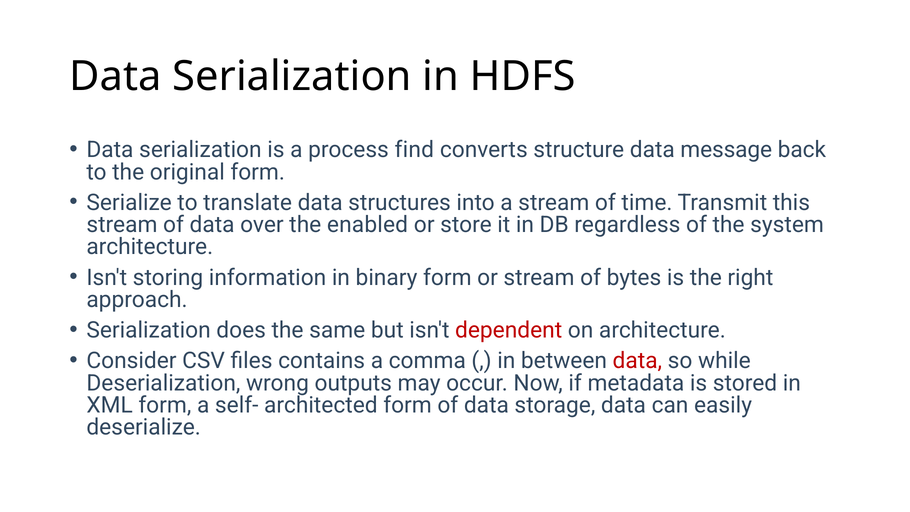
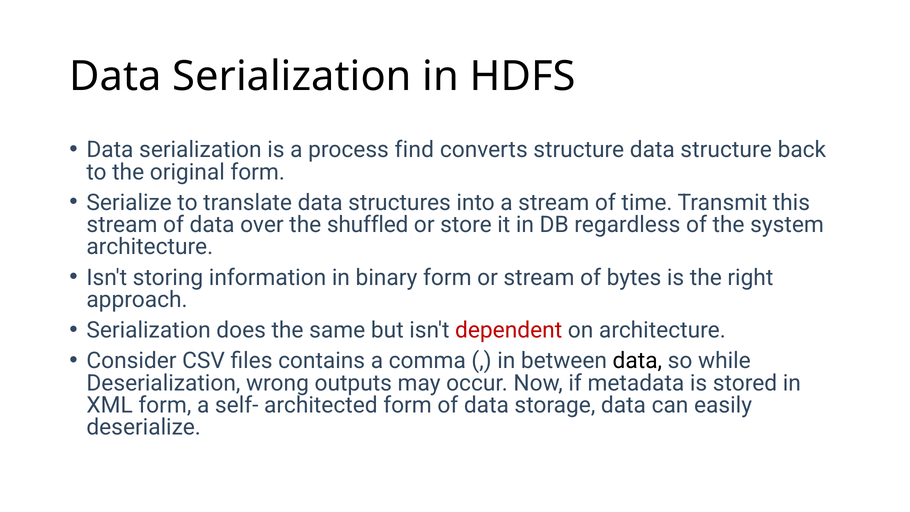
data message: message -> structure (726, 150)
enabled: enabled -> shuffled (368, 225)
data colour: red -> black (637, 361)
